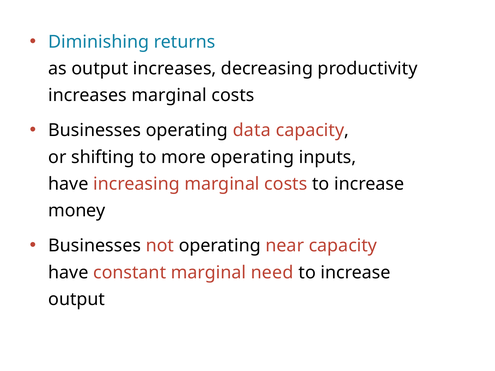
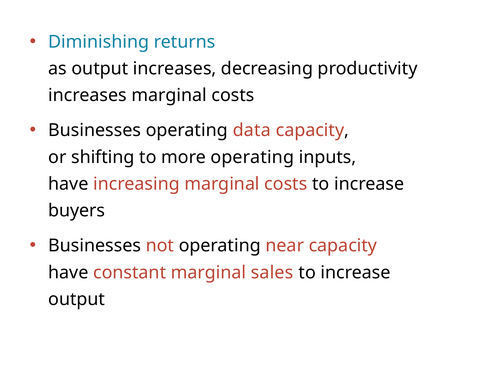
money: money -> buyers (77, 211)
need: need -> sales (272, 273)
